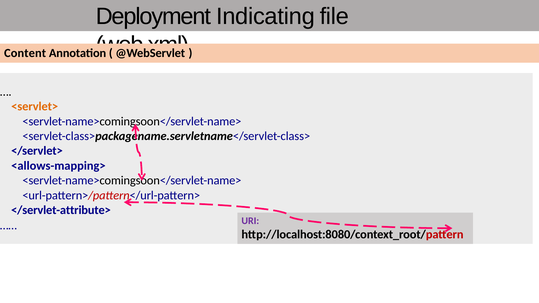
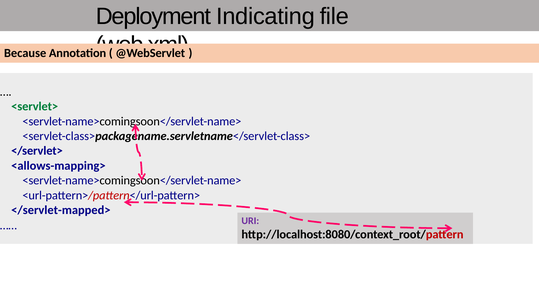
Content: Content -> Because (25, 53)
<servlet> colour: orange -> green (35, 107)
</servlet-attribute>: </servlet-attribute> -> </servlet-mapped> (61, 210)
